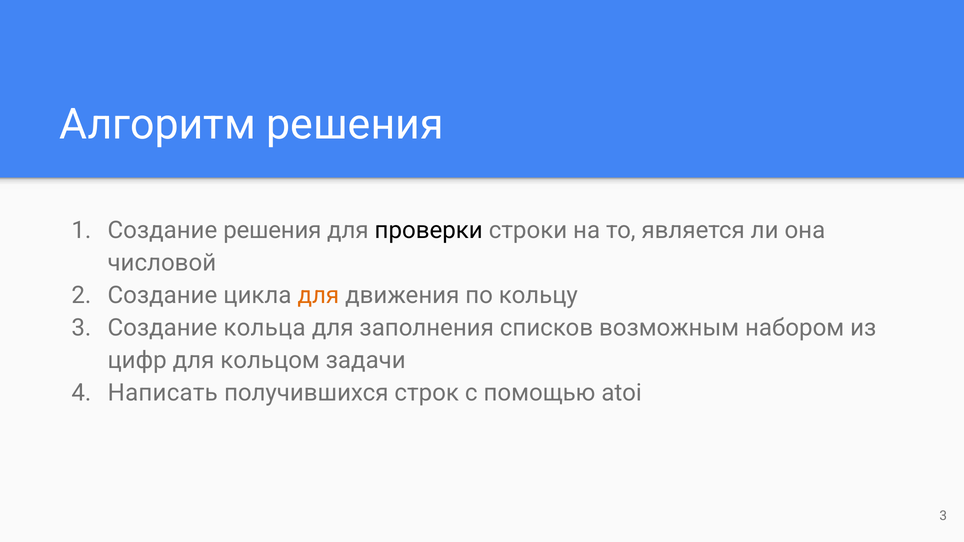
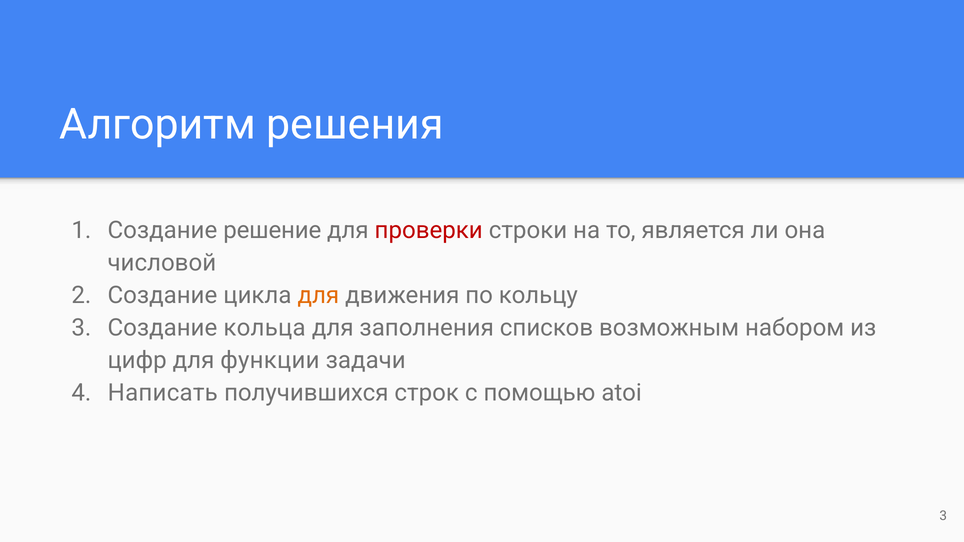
Создание решения: решения -> решение (272, 231)
проверки colour: black -> red (429, 231)
кольцом: кольцом -> функции (270, 360)
